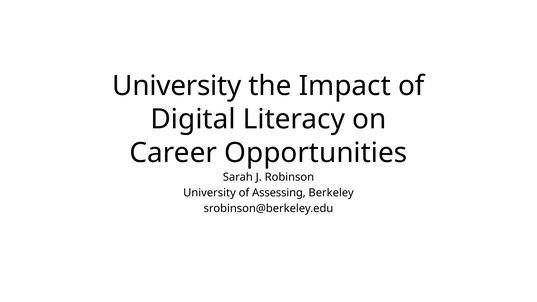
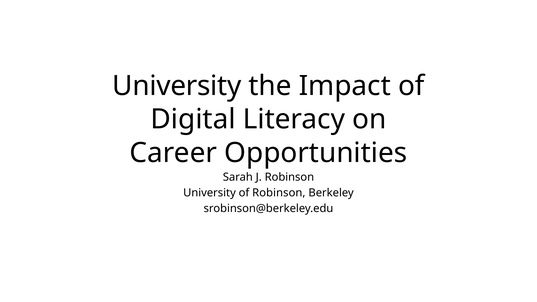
of Assessing: Assessing -> Robinson (279, 193)
